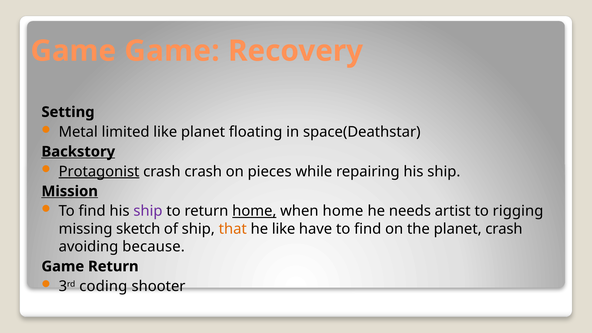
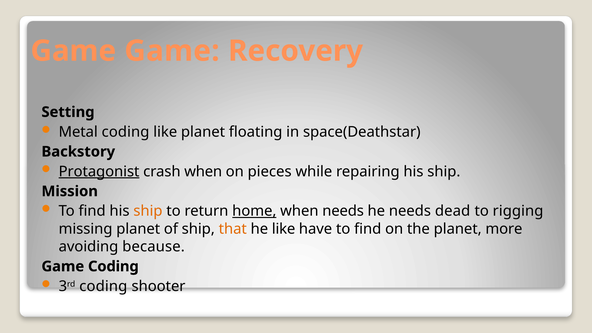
Metal limited: limited -> coding (126, 132)
Backstory underline: present -> none (78, 152)
crash crash: crash -> when (203, 171)
Mission underline: present -> none (70, 191)
ship colour: purple -> orange (148, 211)
when home: home -> needs (343, 211)
artist: artist -> dead (453, 211)
missing sketch: sketch -> planet (138, 229)
planet crash: crash -> more (504, 229)
Game Return: Return -> Coding (113, 266)
